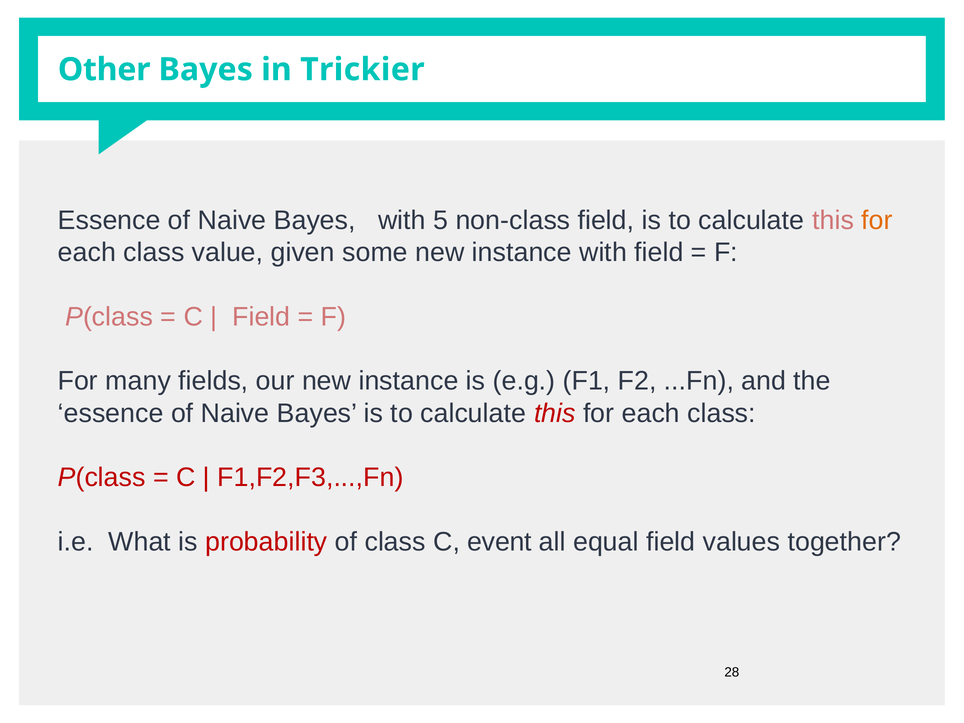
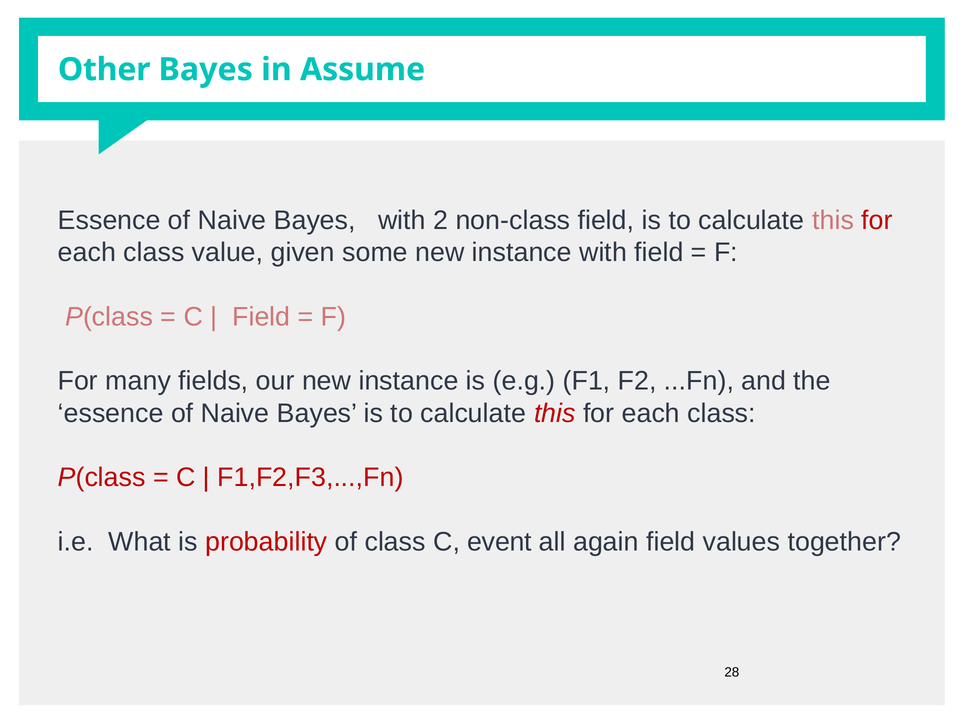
Trickier: Trickier -> Assume (363, 70)
5: 5 -> 2 (441, 220)
for colour: orange -> red (877, 220)
equal: equal -> again (606, 542)
